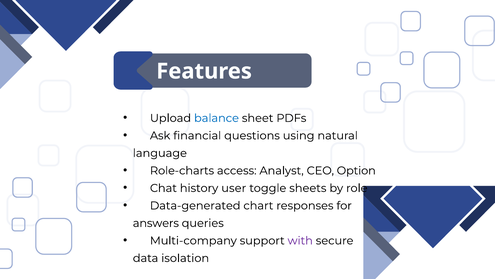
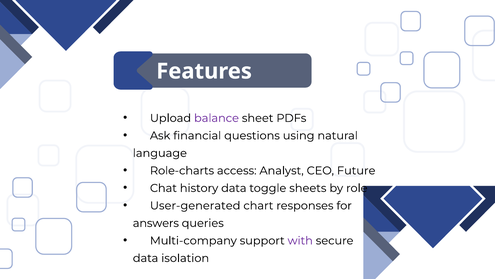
balance colour: blue -> purple (216, 118)
Option: Option -> Future (356, 170)
history user: user -> data (234, 188)
Data-generated: Data-generated -> User-generated (195, 205)
